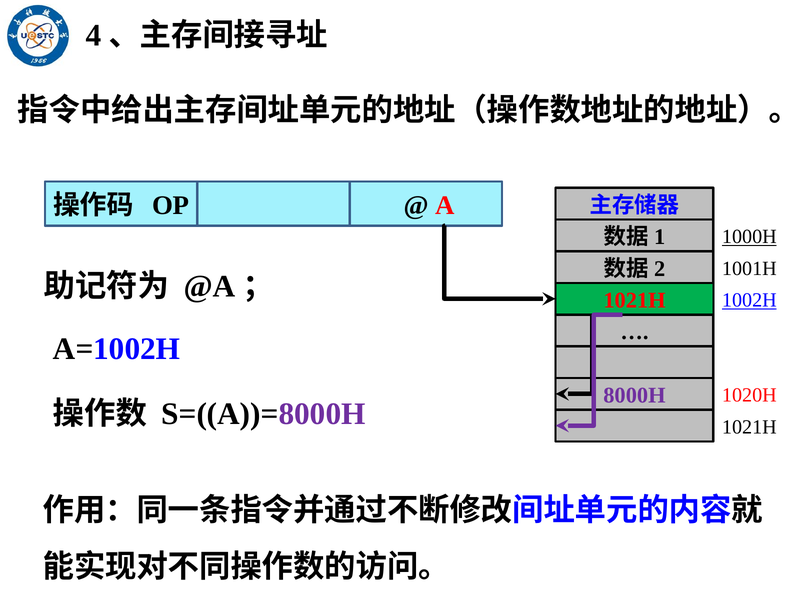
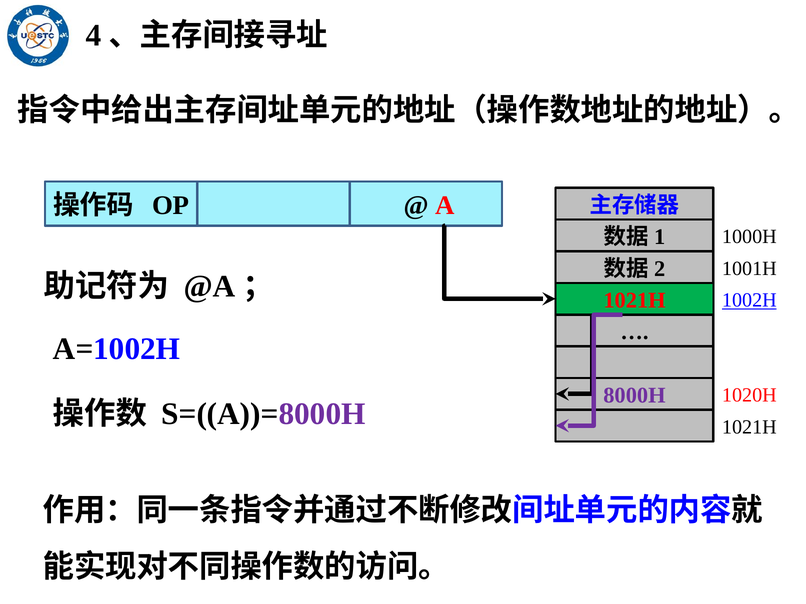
1000H underline: present -> none (749, 237)
